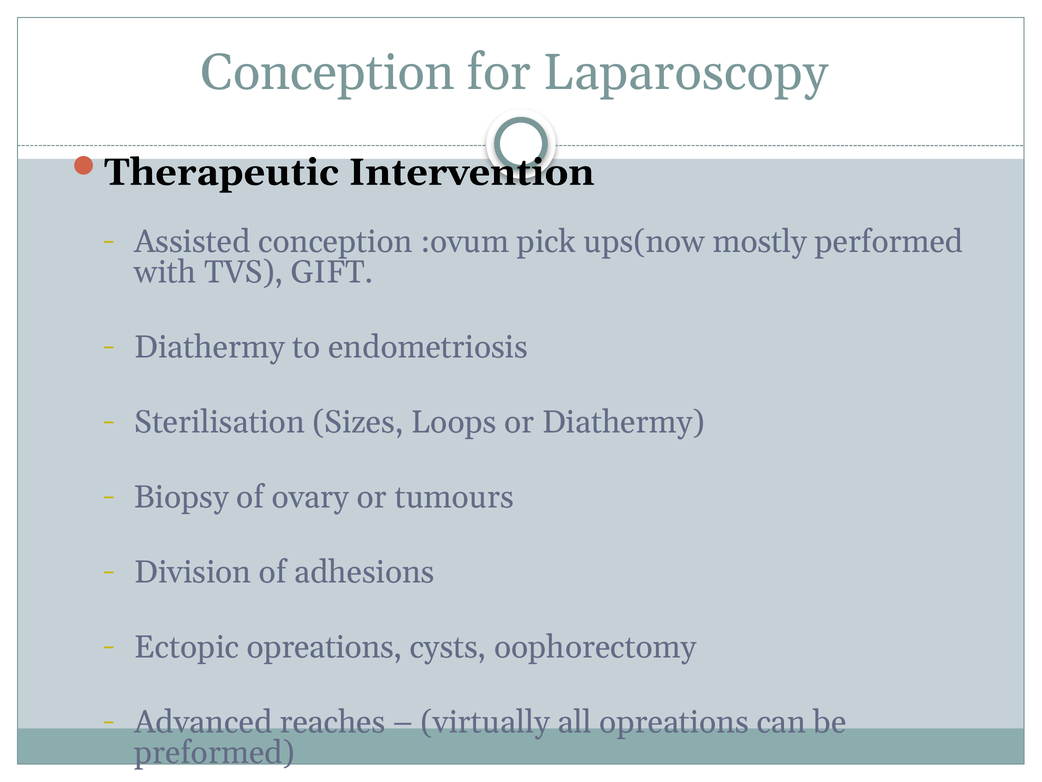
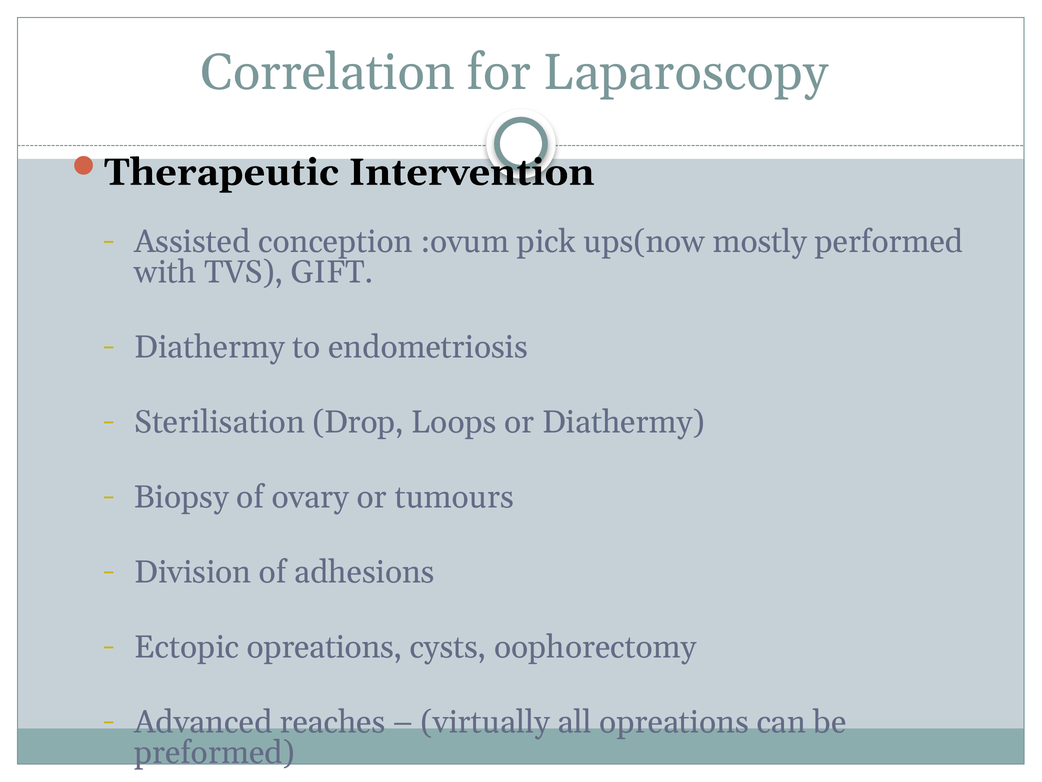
Conception: Conception -> Correlation (328, 72)
Sizes: Sizes -> Drop (358, 422)
